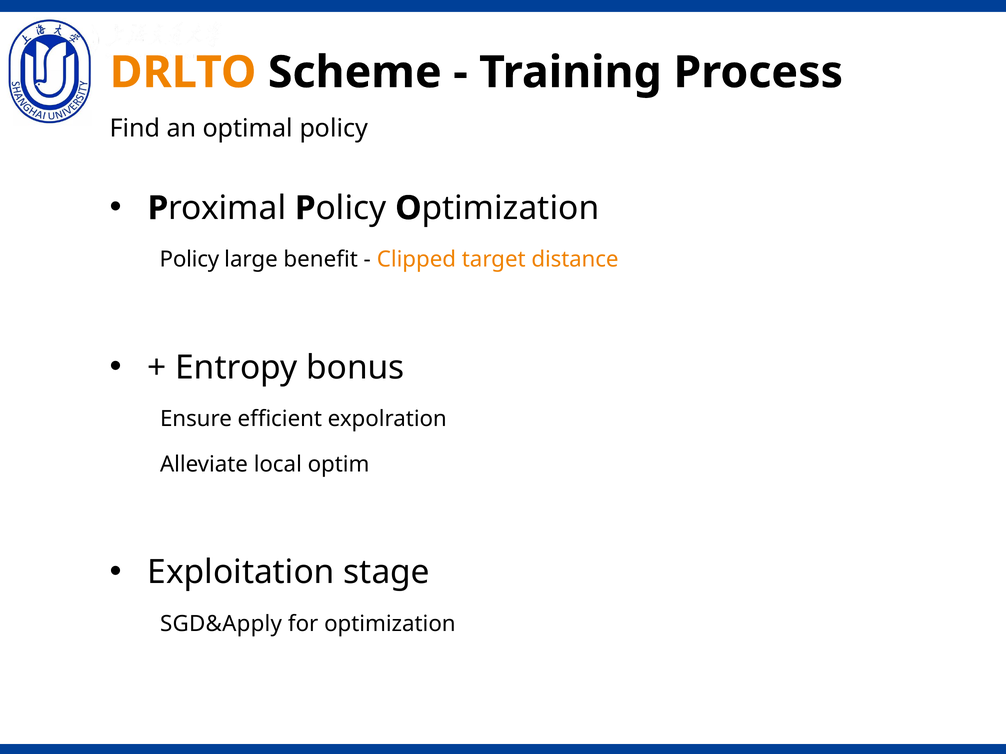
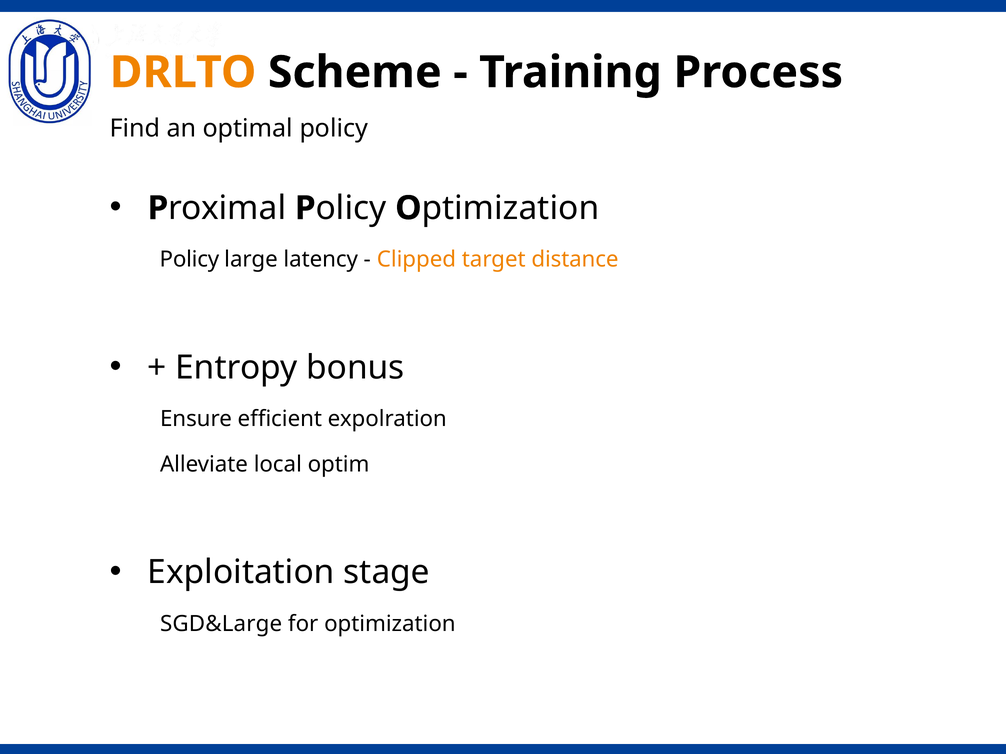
benefit: benefit -> latency (321, 260)
SGD&Apply: SGD&Apply -> SGD&Large (221, 624)
